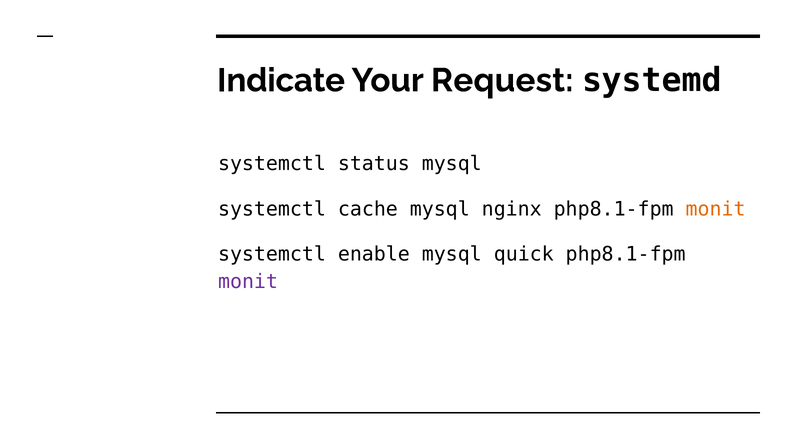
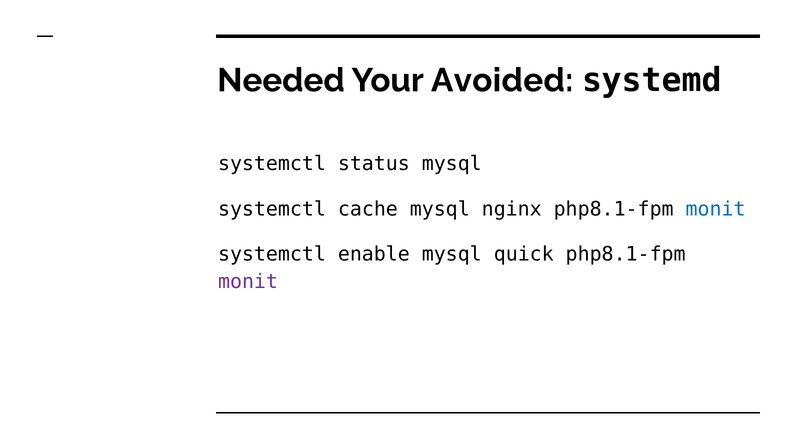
Indicate: Indicate -> Needed (281, 80)
Request: Request -> Avoided (502, 80)
monit colour: orange -> blue (716, 209)
